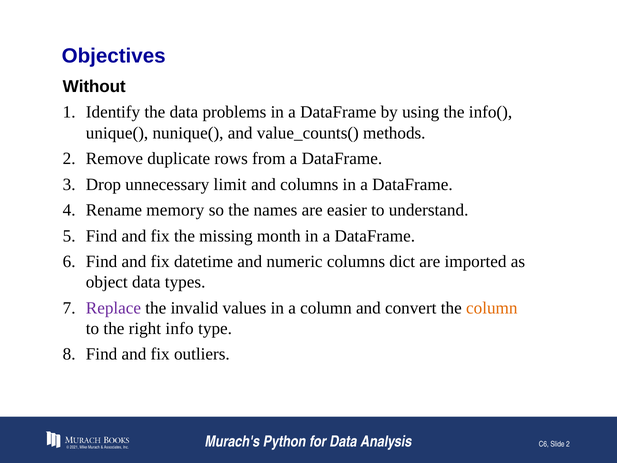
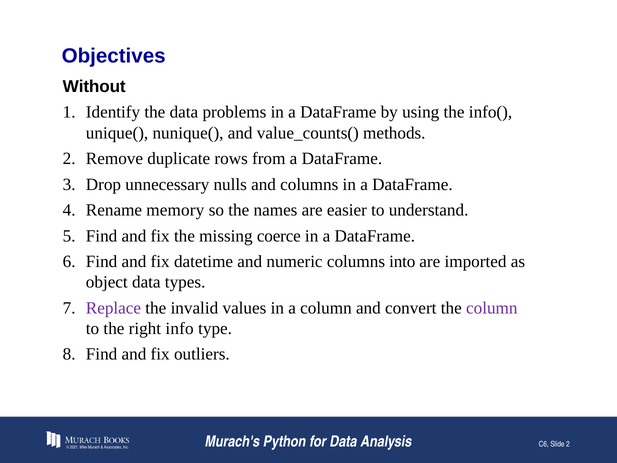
limit: limit -> nulls (230, 184)
month: month -> coerce (279, 236)
dict: dict -> into (402, 261)
column colour: orange -> purple (492, 308)
